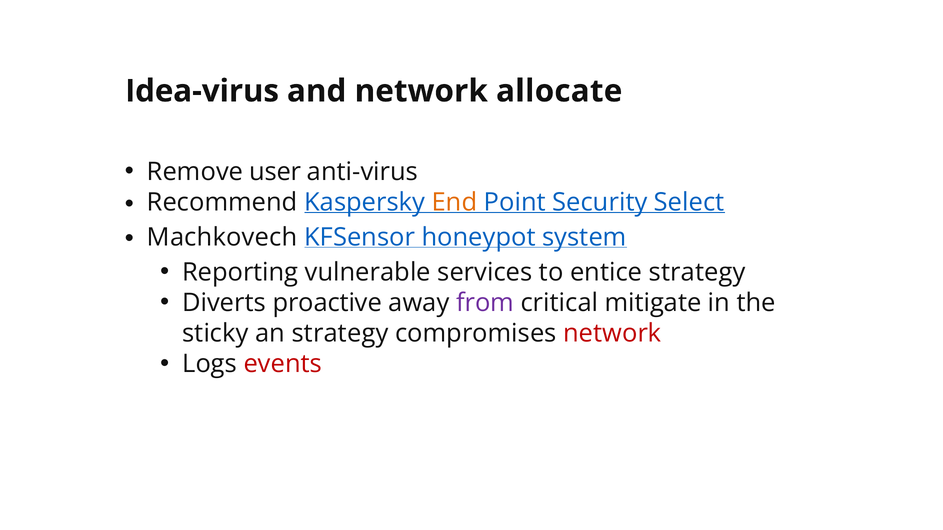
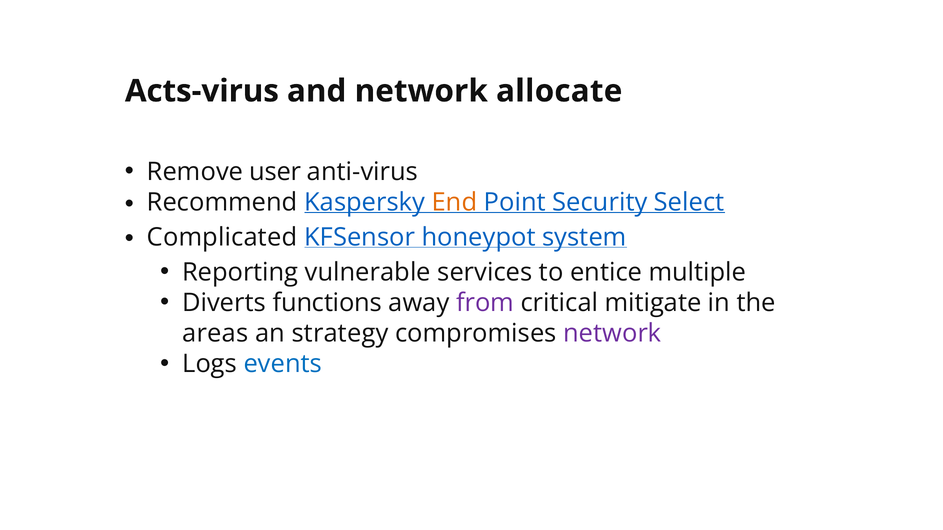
Idea-virus: Idea-virus -> Acts-virus (202, 91)
Machkovech: Machkovech -> Complicated (222, 238)
entice strategy: strategy -> multiple (697, 272)
proactive: proactive -> functions (327, 303)
sticky: sticky -> areas (215, 334)
network colour: red -> purple (612, 334)
events colour: red -> blue (283, 364)
